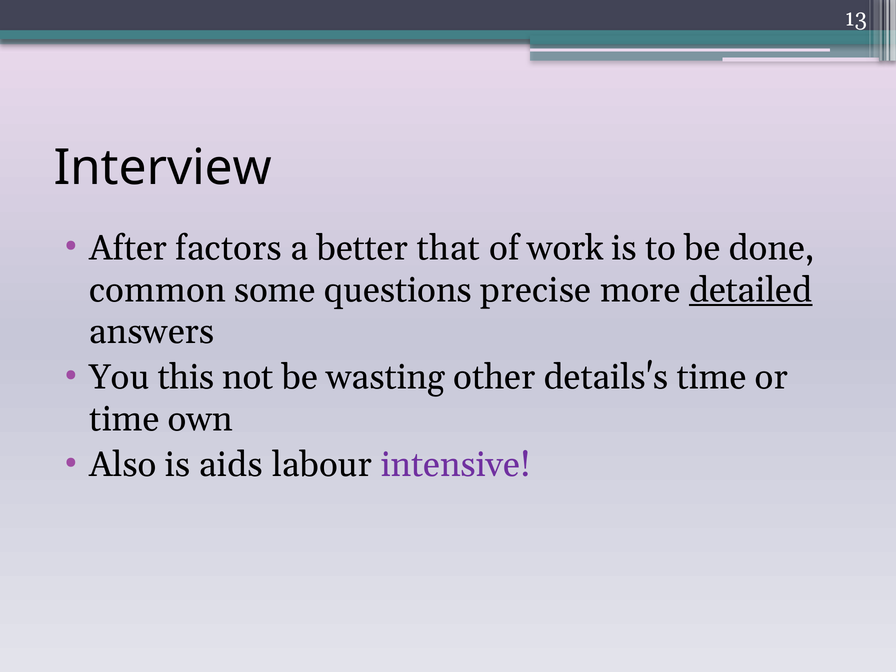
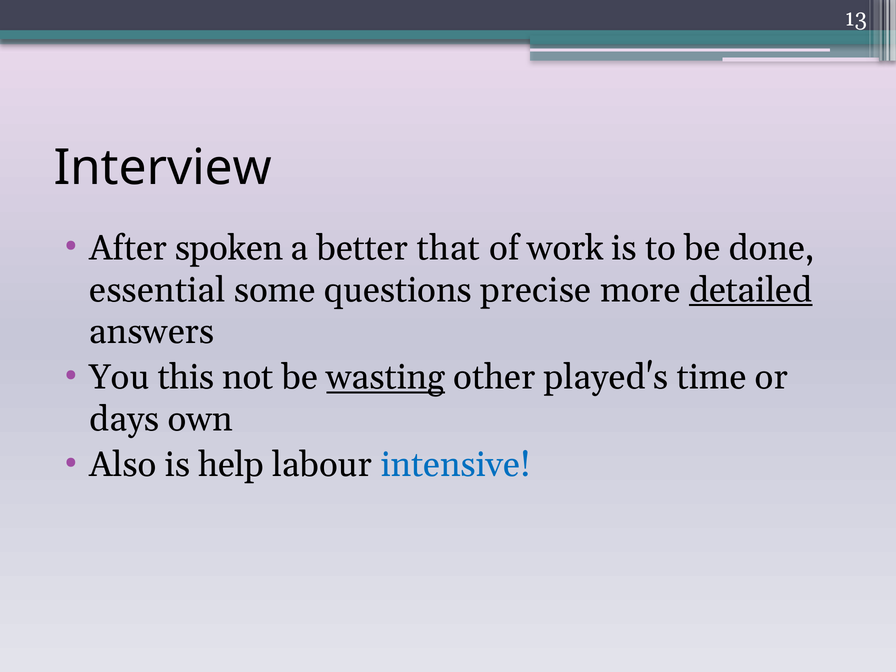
factors: factors -> spoken (229, 248)
common: common -> essential (158, 290)
wasting underline: none -> present (386, 377)
details's: details's -> played's (606, 377)
time: time -> days (124, 419)
aids: aids -> help (231, 465)
intensive colour: purple -> blue (456, 465)
